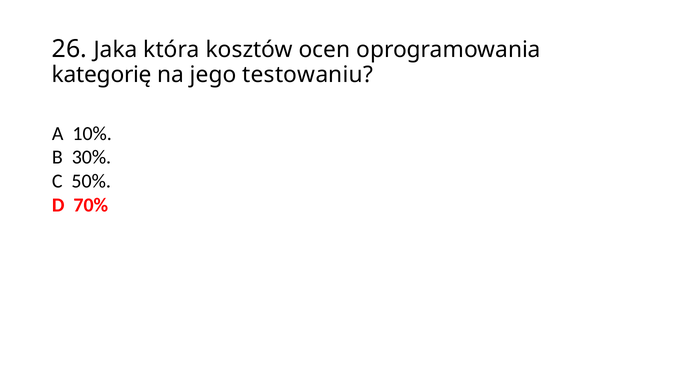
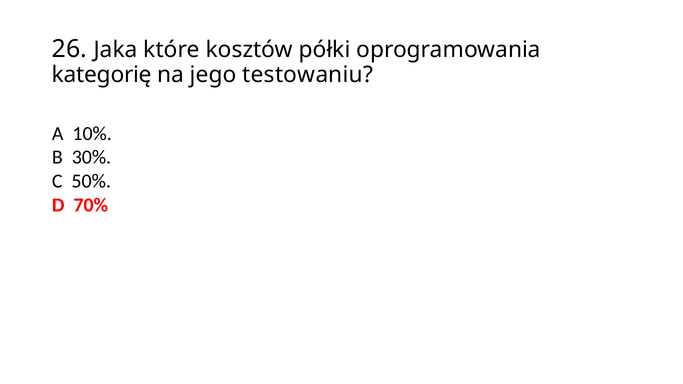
która: która -> które (172, 50)
ocen: ocen -> półki (325, 50)
